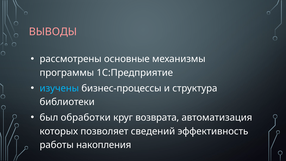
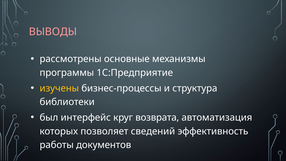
изучены colour: light blue -> yellow (59, 88)
обработки: обработки -> интерфейс (86, 117)
накопления: накопления -> документов (104, 145)
